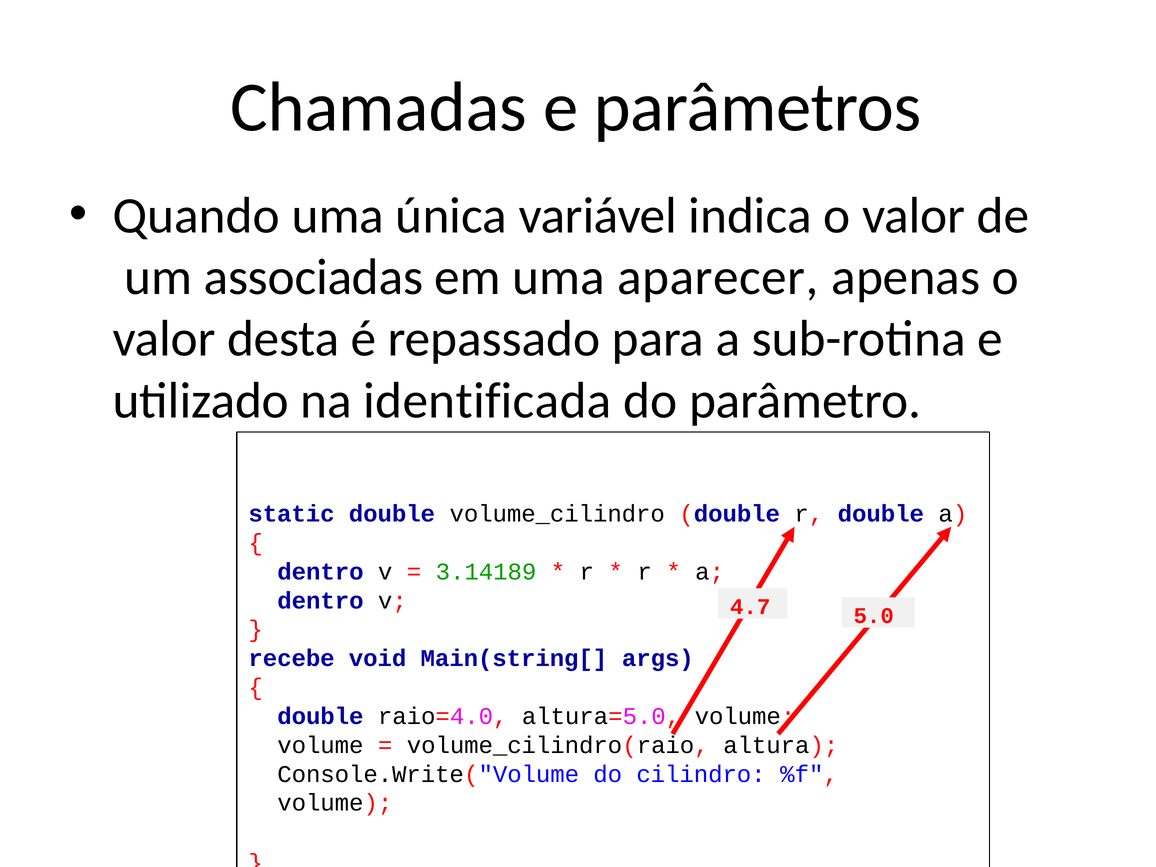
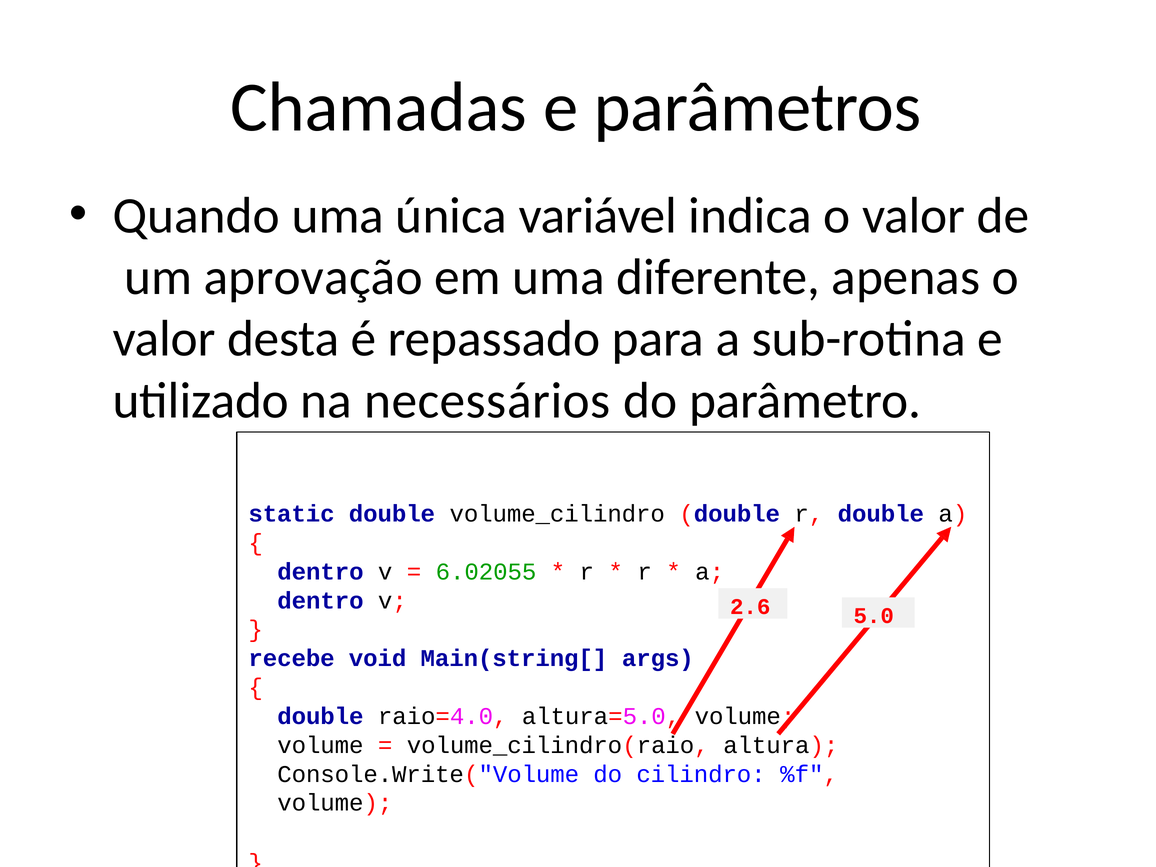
associadas: associadas -> aprovação (313, 277)
aparecer: aparecer -> diferente (718, 277)
identificada: identificada -> necessários (487, 401)
3.14189: 3.14189 -> 6.02055 (486, 572)
4.7: 4.7 -> 2.6 (750, 607)
